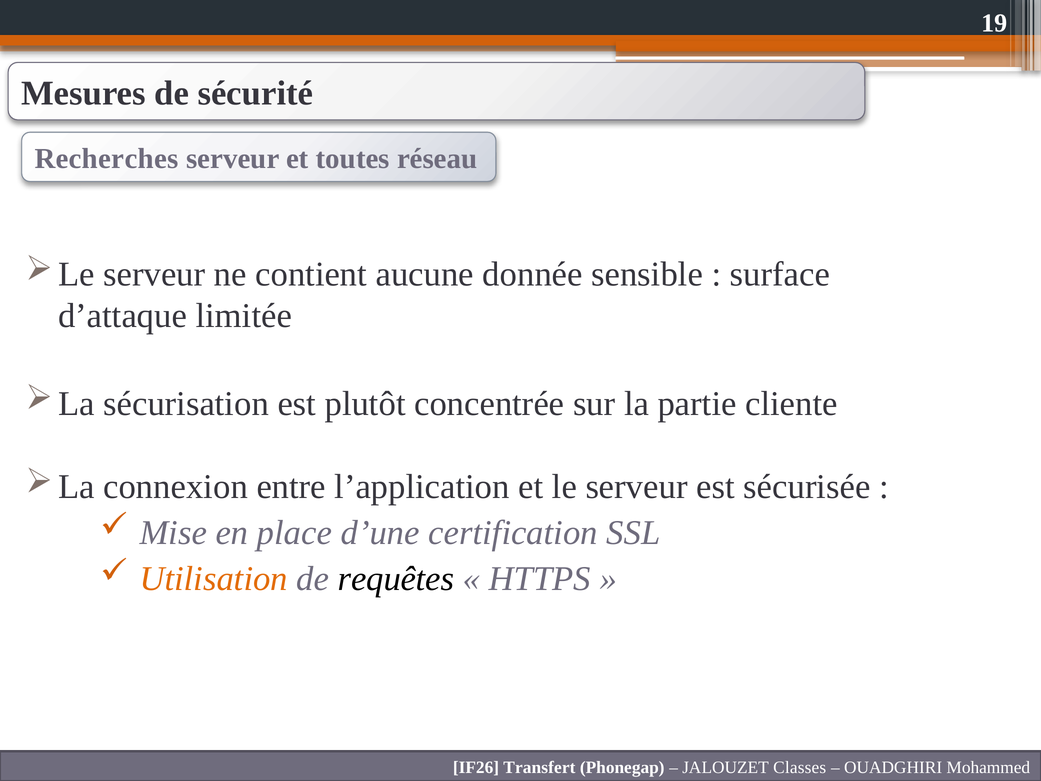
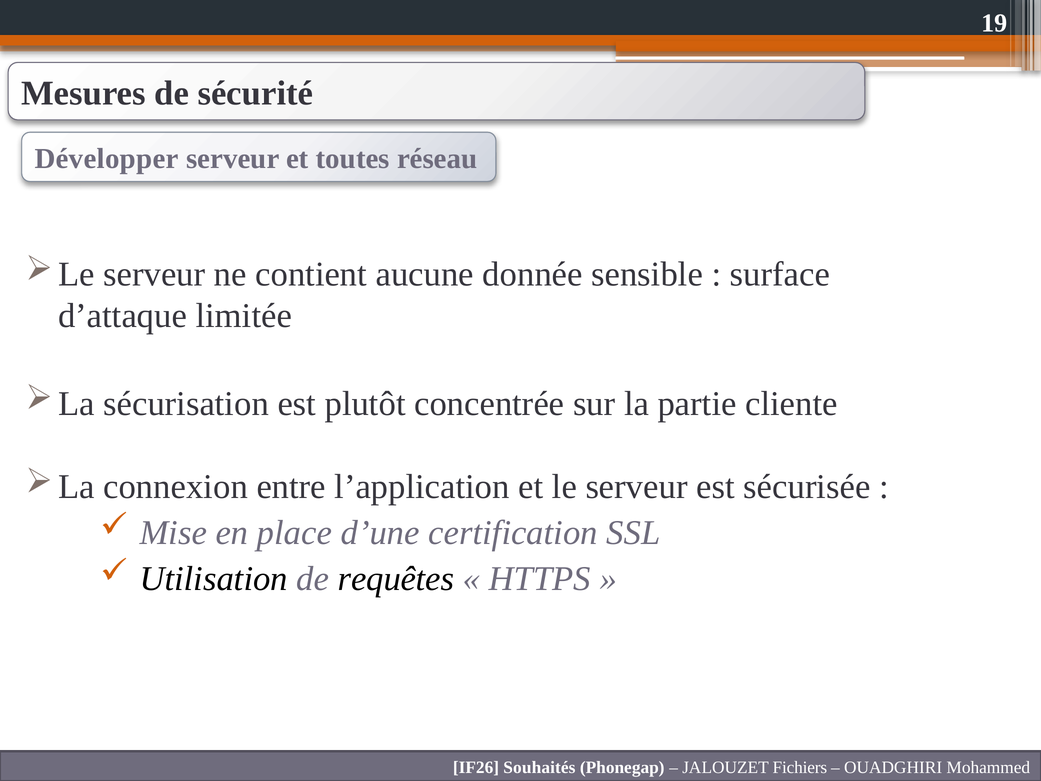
Recherches: Recherches -> Développer (107, 159)
Utilisation colour: orange -> black (214, 579)
Transfert: Transfert -> Souhaités (539, 767)
Classes: Classes -> Fichiers (800, 767)
